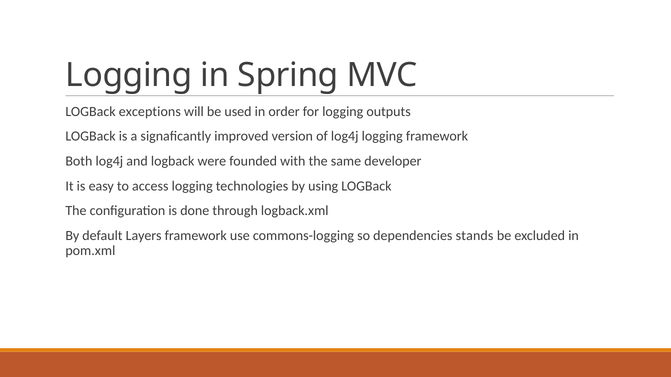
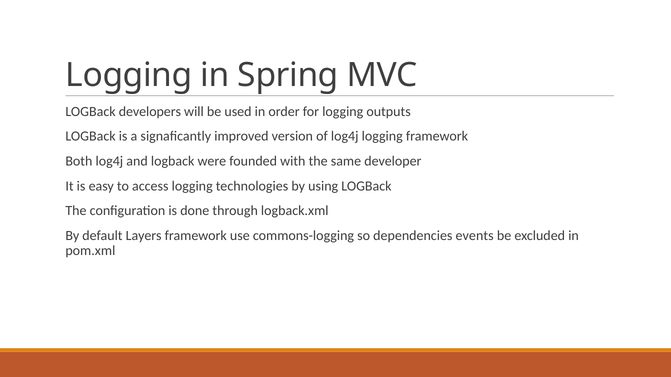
exceptions: exceptions -> developers (150, 112)
stands: stands -> events (475, 236)
